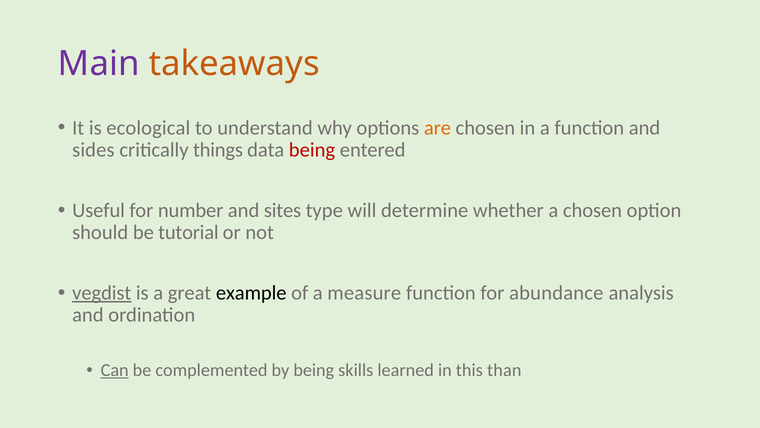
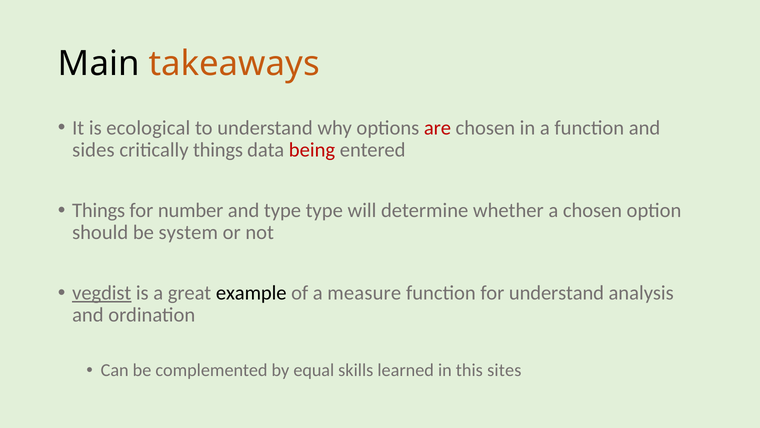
Main colour: purple -> black (99, 64)
are colour: orange -> red (437, 128)
Useful: Useful -> Things (99, 210)
and sites: sites -> type (282, 210)
tutorial: tutorial -> system (188, 232)
for abundance: abundance -> understand (556, 293)
Can underline: present -> none (115, 370)
by being: being -> equal (314, 370)
than: than -> sites (504, 370)
